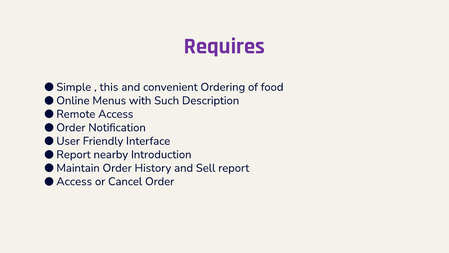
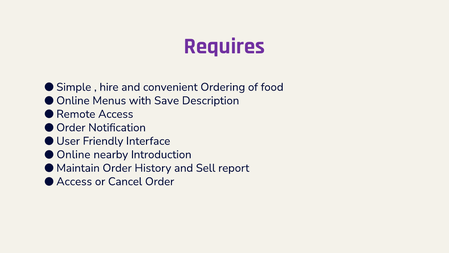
this: this -> hire (109, 87)
Such: Such -> Save (167, 100)
Report: Report -> Online (73, 154)
